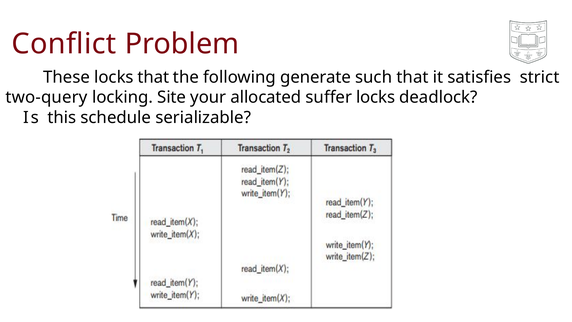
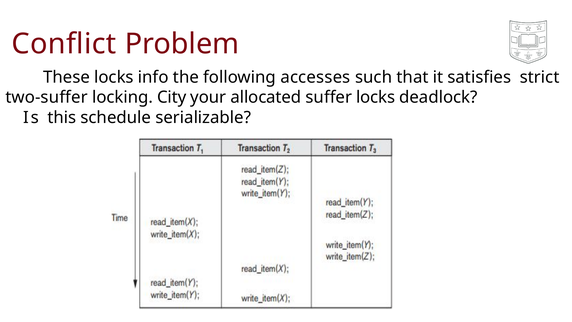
locks that: that -> info (153, 77)
generate: generate -> accesses (315, 77)
two-query: two-query -> two-suffer (47, 97)
Site: Site -> City (172, 97)
